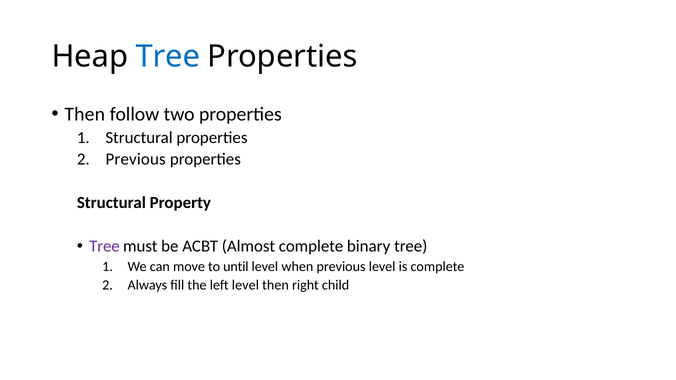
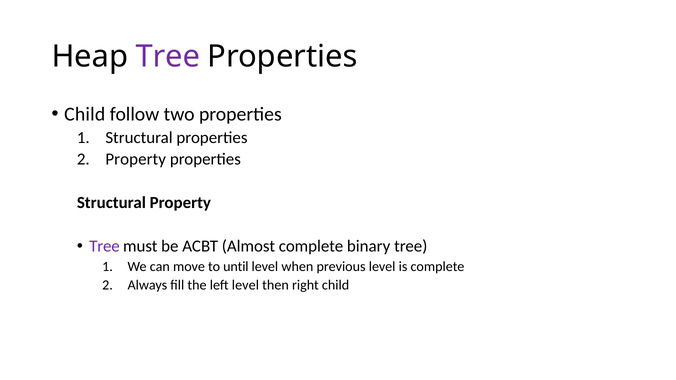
Tree colour: blue -> purple (168, 57)
Then: Then -> Child (85, 114)
Previous: Previous -> Property (136, 159)
